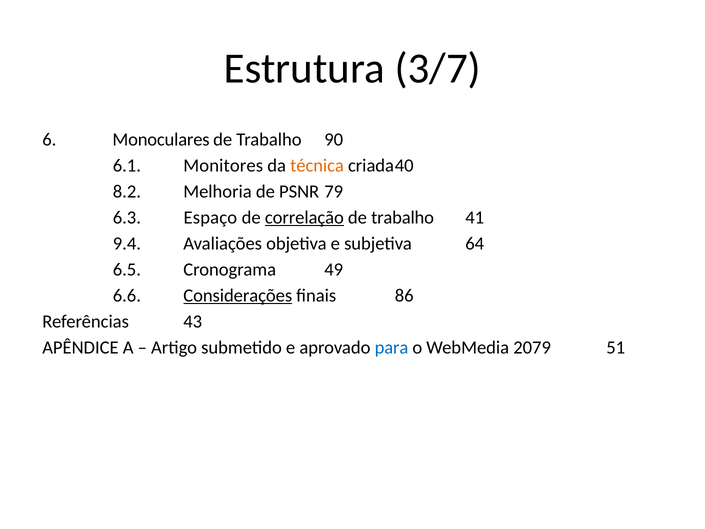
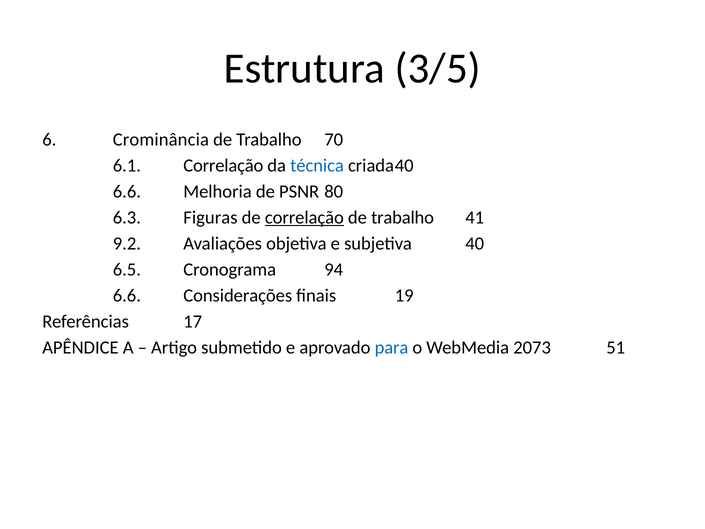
3/7: 3/7 -> 3/5 (438, 68)
Monoculares: Monoculares -> Crominância (161, 139)
90: 90 -> 70 (334, 139)
6.1 Monitores: Monitores -> Correlação (223, 165)
técnica colour: orange -> blue (317, 165)
8.2: 8.2 -> 6.6 (127, 191)
79: 79 -> 80 (334, 191)
Espaço: Espaço -> Figuras (210, 217)
9.4: 9.4 -> 9.2 (127, 243)
64: 64 -> 40 (475, 243)
49: 49 -> 94 (334, 269)
Considerações underline: present -> none (238, 295)
86: 86 -> 19 (404, 295)
43: 43 -> 17 (193, 321)
2079: 2079 -> 2073 (532, 347)
